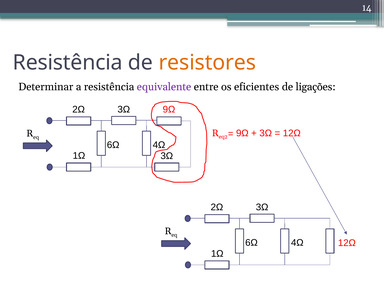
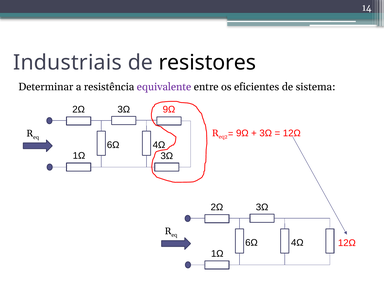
Resistência: Resistência -> Industriais (67, 62)
resistores colour: orange -> black (207, 62)
ligações: ligações -> sistema (316, 87)
